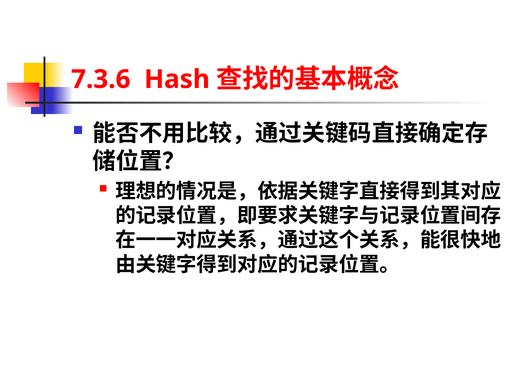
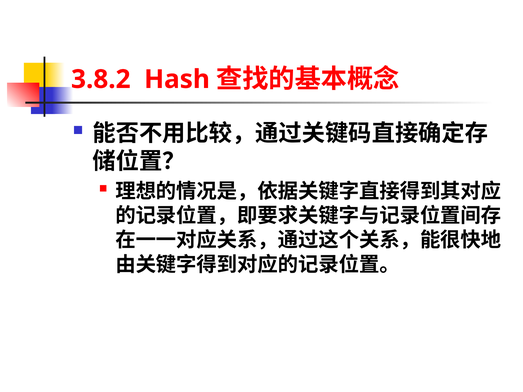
7.3.6: 7.3.6 -> 3.8.2 (101, 79)
